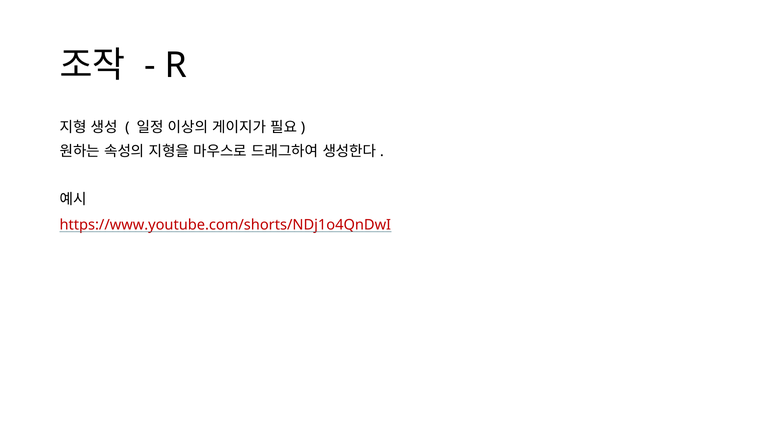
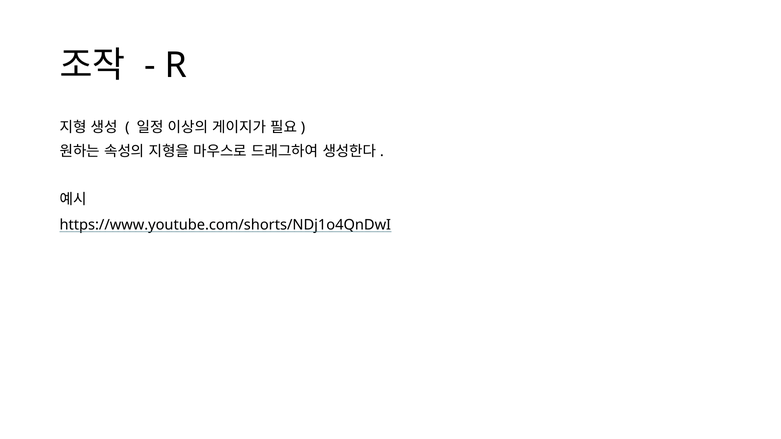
https://www.youtube.com/shorts/NDj1o4QnDwI colour: red -> black (225, 225)
